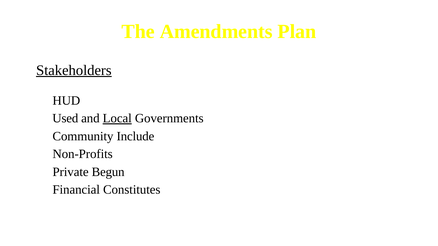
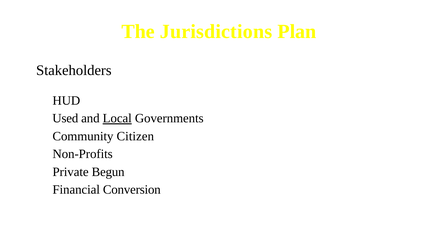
Amendments: Amendments -> Jurisdictions (216, 32)
Stakeholders underline: present -> none (74, 70)
Include: Include -> Citizen (135, 136)
Constitutes: Constitutes -> Conversion (132, 190)
